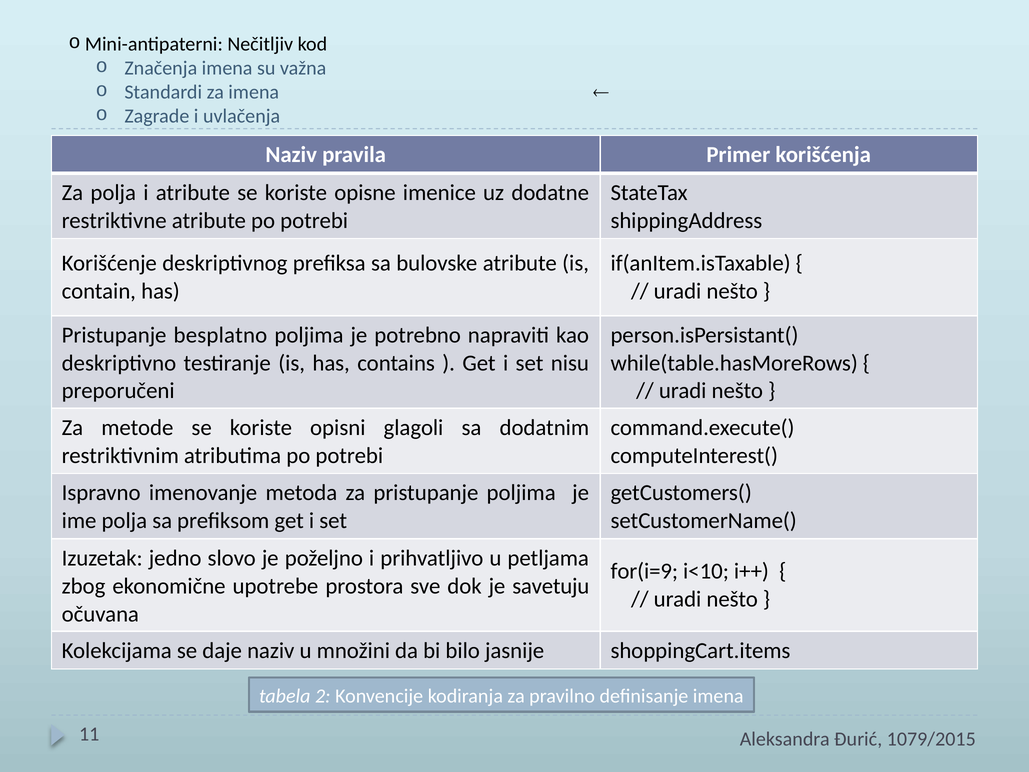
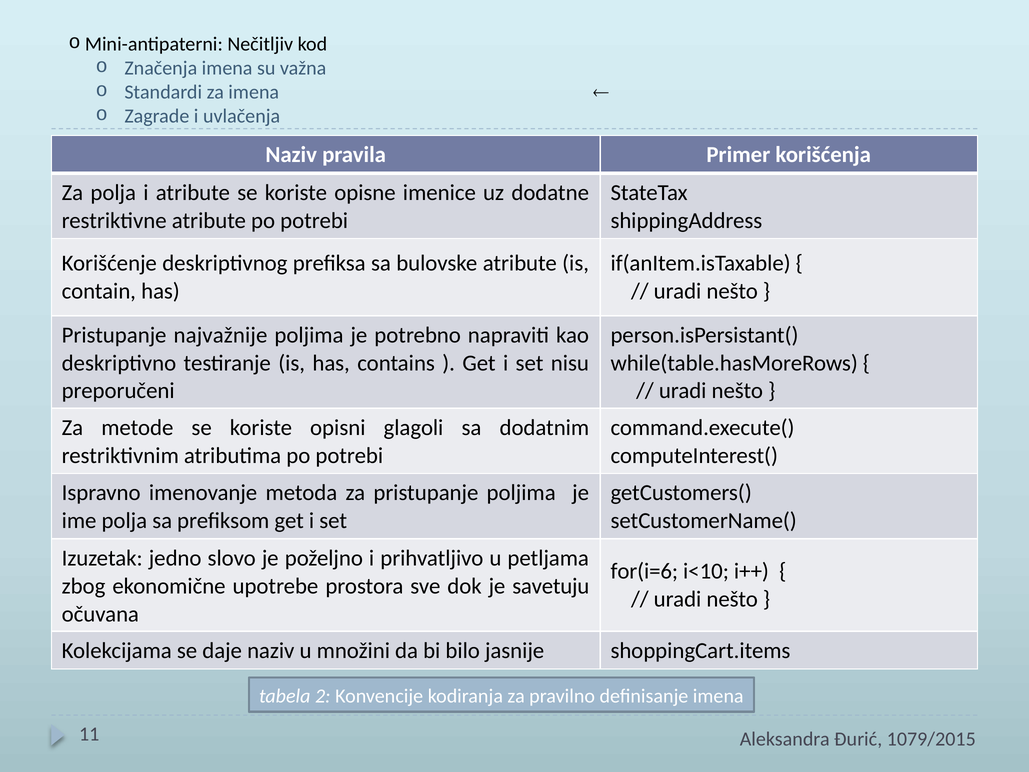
besplatno: besplatno -> najvažnije (220, 335)
for(i=9: for(i=9 -> for(i=6 (644, 571)
